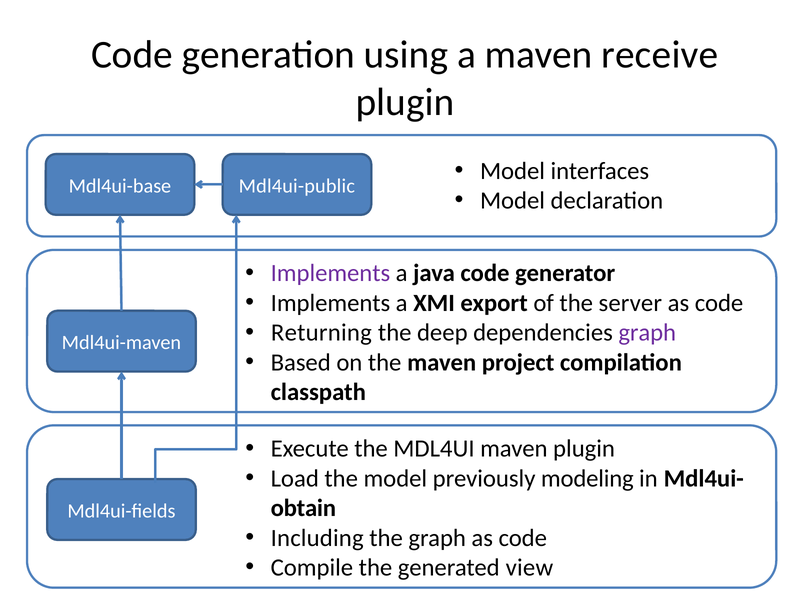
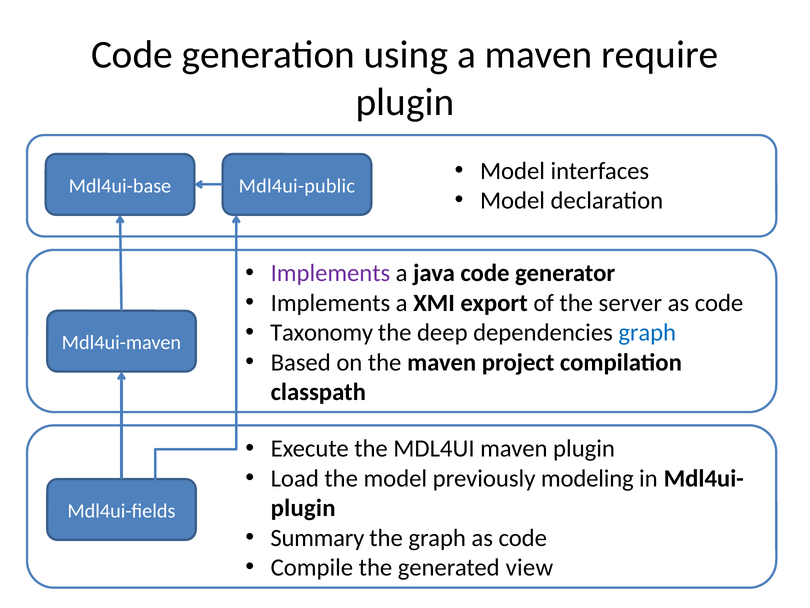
receive: receive -> require (660, 55)
Returning: Returning -> Taxonomy (322, 332)
graph colour: purple -> blue (647, 332)
obtain: obtain -> plugin (303, 508)
Including: Including -> Summary (317, 537)
